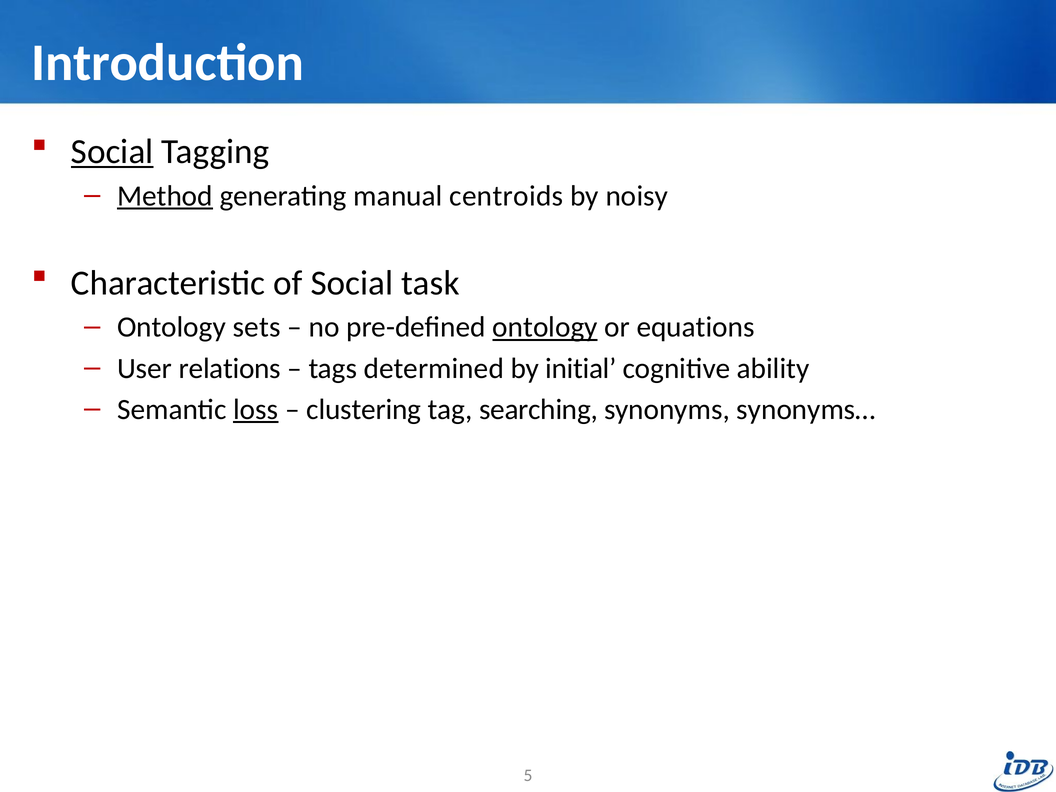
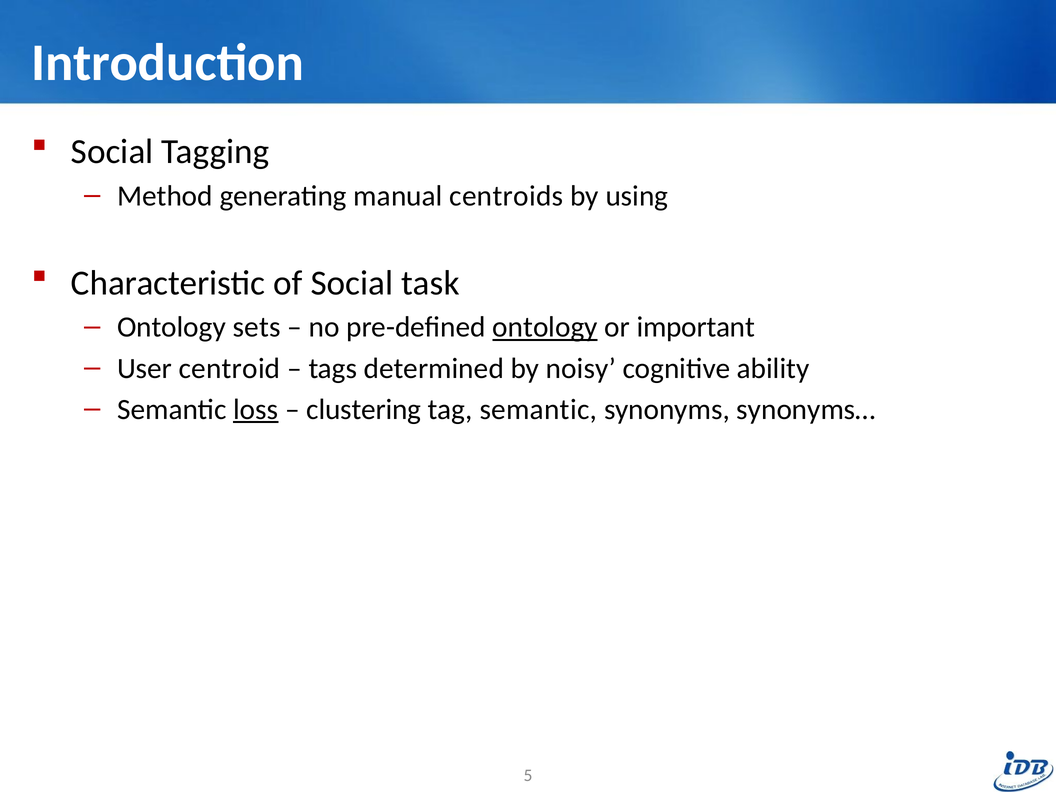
Social underline: present -> none (112, 152)
Method underline: present -> none (165, 196)
noisy: noisy -> using (637, 196)
equations: equations -> important (696, 327)
relations: relations -> centroid (230, 368)
initial: initial -> noisy (581, 368)
tag searching: searching -> semantic (538, 409)
